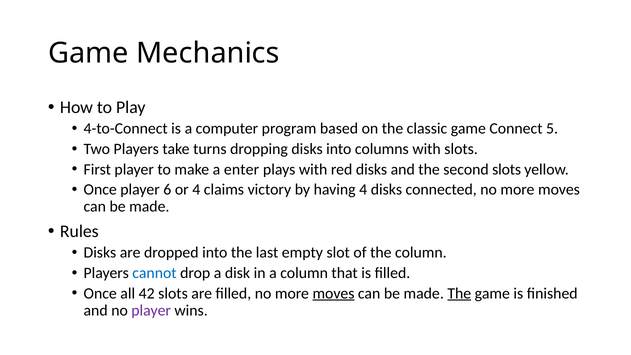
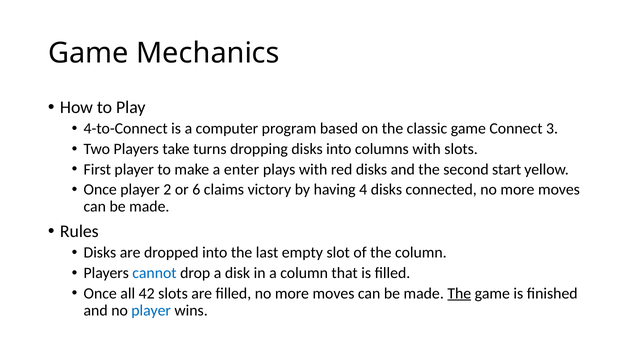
5: 5 -> 3 (552, 129)
second slots: slots -> start (507, 169)
6: 6 -> 2 (167, 190)
or 4: 4 -> 6 (196, 190)
moves underline: present -> none (333, 293)
player colour: purple -> blue (151, 310)
